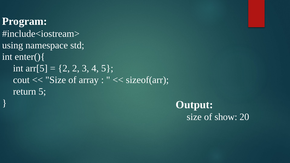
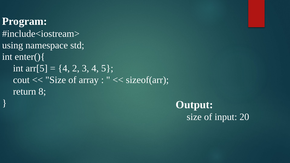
2: 2 -> 4 (64, 68)
return 5: 5 -> 8 (42, 92)
show: show -> input (226, 117)
